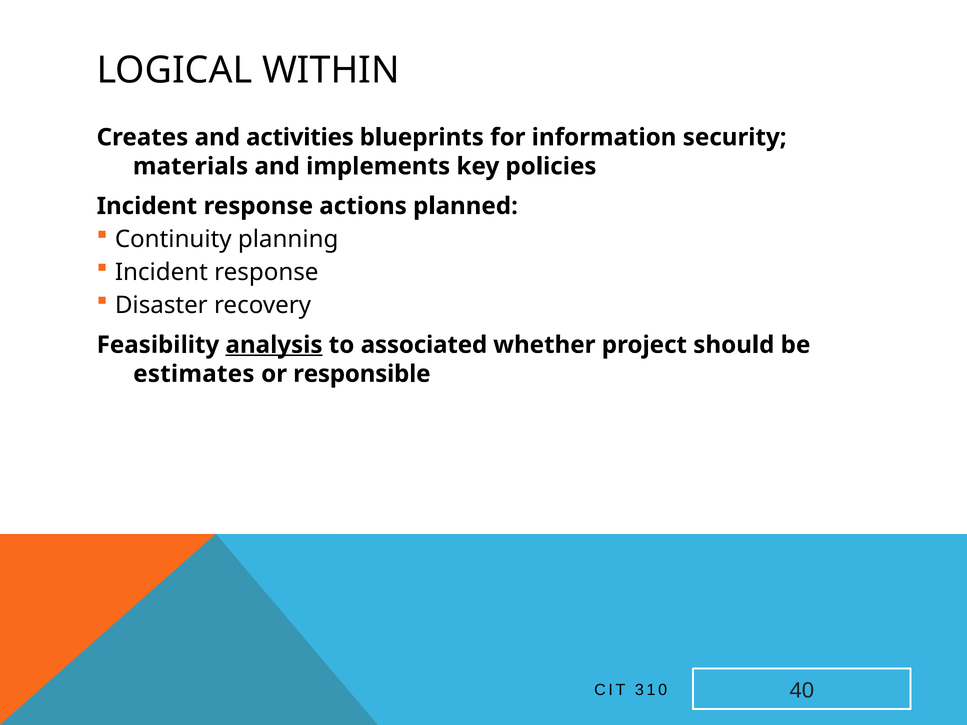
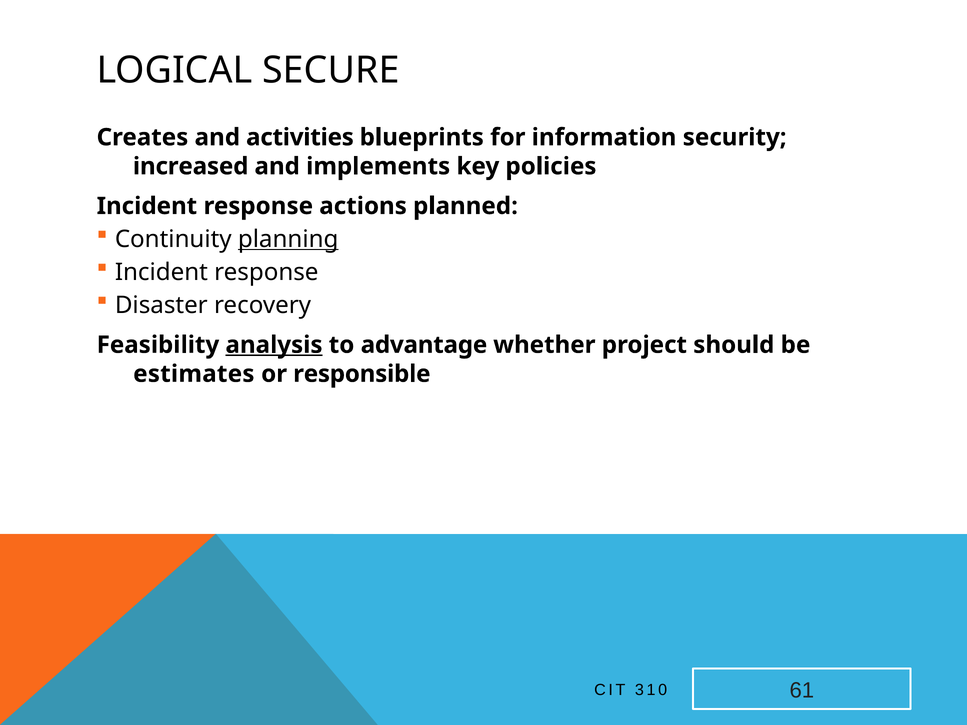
WITHIN: WITHIN -> SECURE (331, 70)
materials: materials -> increased (191, 166)
planning underline: none -> present (288, 239)
associated: associated -> advantage (424, 345)
40: 40 -> 61 (802, 690)
